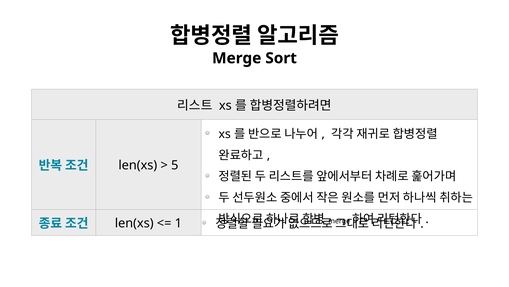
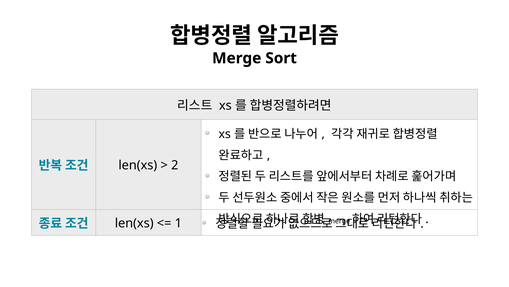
5: 5 -> 2 (175, 165)
